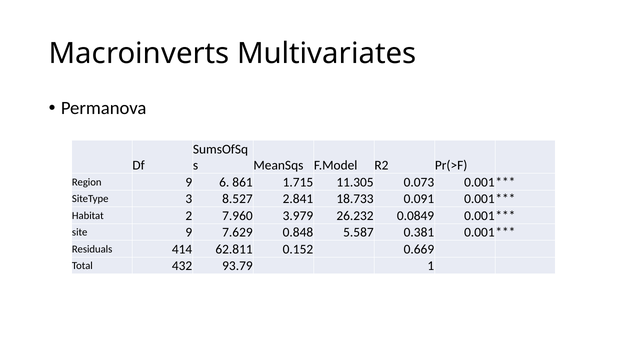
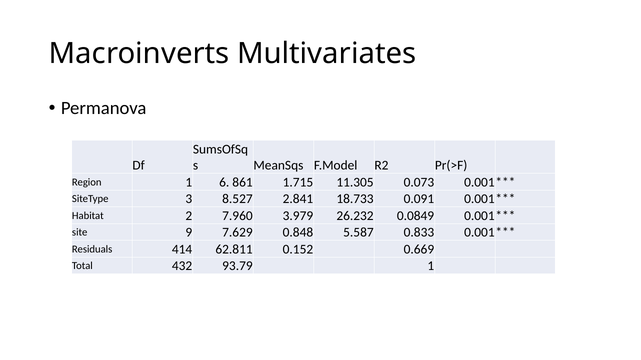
Region 9: 9 -> 1 (189, 182)
0.381: 0.381 -> 0.833 (419, 233)
